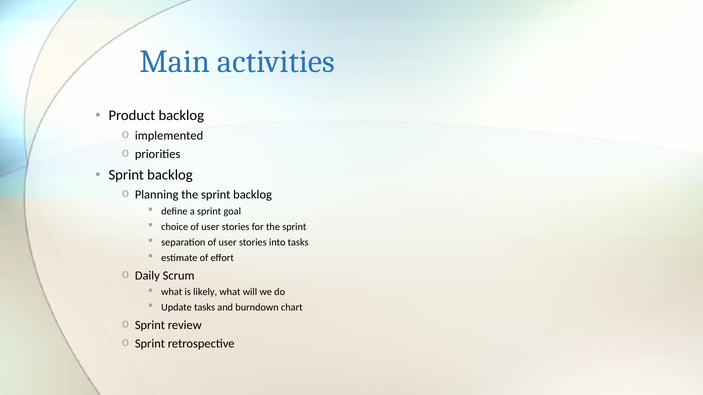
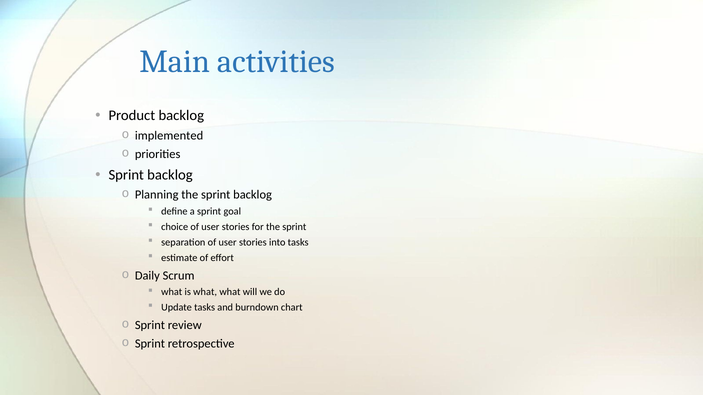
is likely: likely -> what (205, 292)
